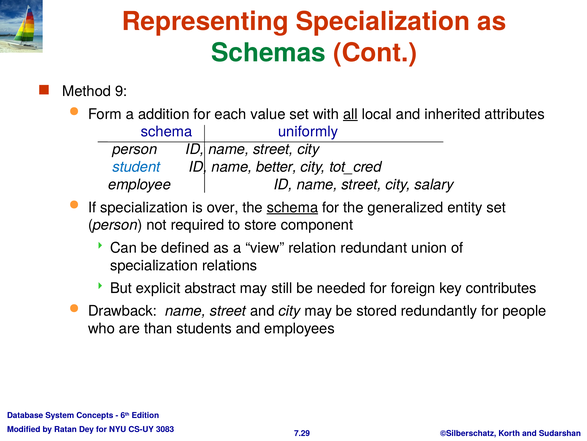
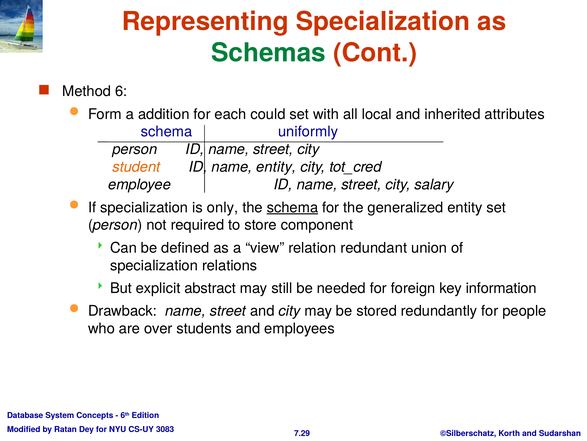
9: 9 -> 6 (121, 91)
value: value -> could (268, 114)
all underline: present -> none (350, 114)
student colour: blue -> orange (136, 167)
name better: better -> entity (276, 167)
over: over -> only (223, 207)
contributes: contributes -> information (501, 288)
than: than -> over (158, 328)
